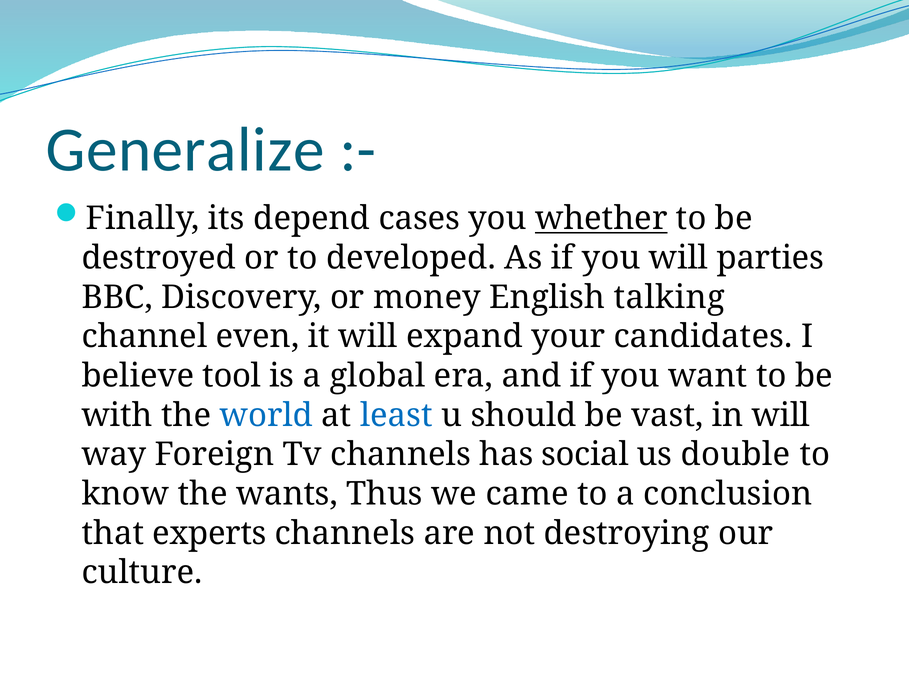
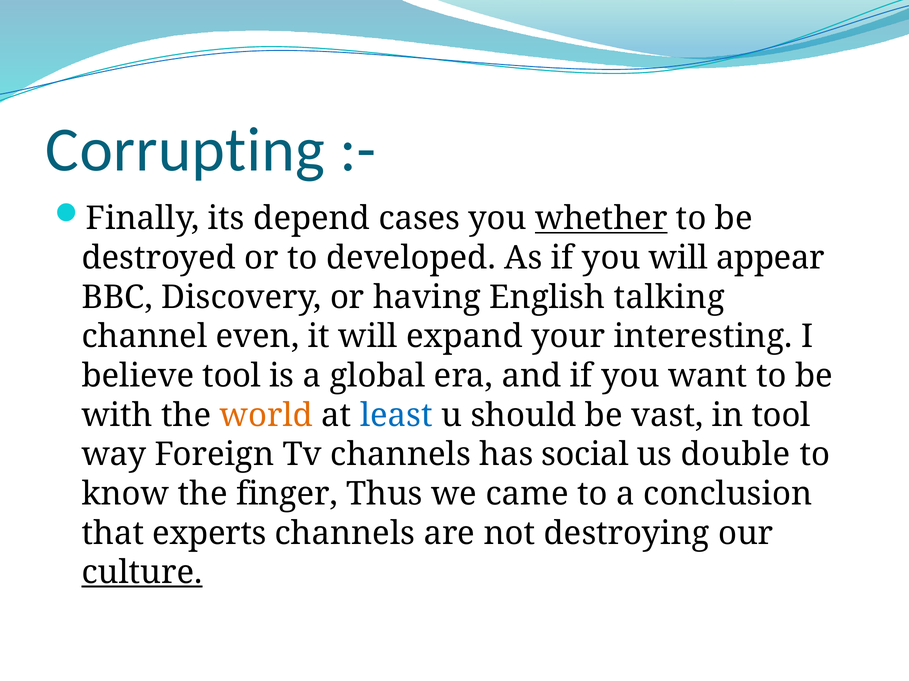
Generalize: Generalize -> Corrupting (185, 150)
parties: parties -> appear (770, 258)
money: money -> having (427, 298)
candidates: candidates -> interesting (703, 337)
world colour: blue -> orange (266, 416)
in will: will -> tool (781, 416)
wants: wants -> finger (287, 494)
culture underline: none -> present (142, 573)
